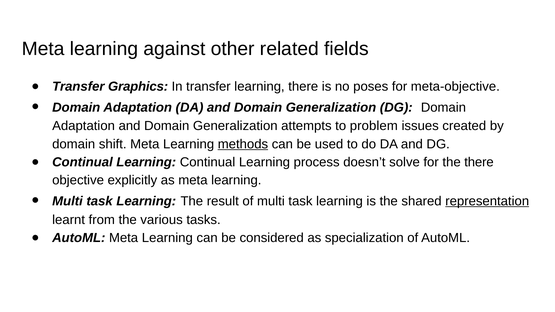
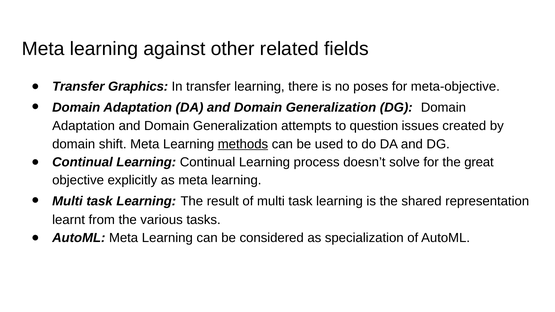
problem: problem -> question (374, 126)
the there: there -> great (479, 162)
representation underline: present -> none (487, 201)
